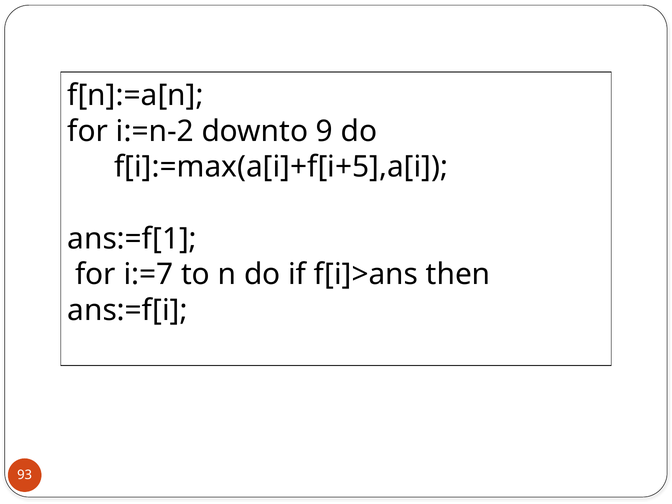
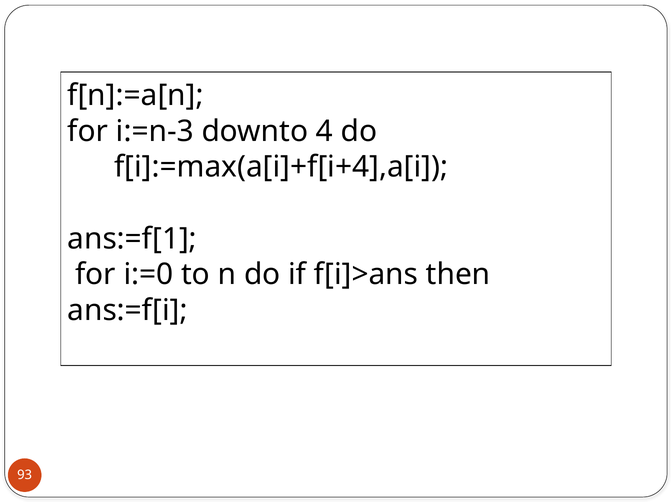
i:=n-2: i:=n-2 -> i:=n-3 (155, 131)
9: 9 -> 4 (324, 131)
f[i]:=max(a[i]+f[i+5],a[i: f[i]:=max(a[i]+f[i+5],a[i -> f[i]:=max(a[i]+f[i+4],a[i (281, 167)
i:=7: i:=7 -> i:=0 (149, 275)
